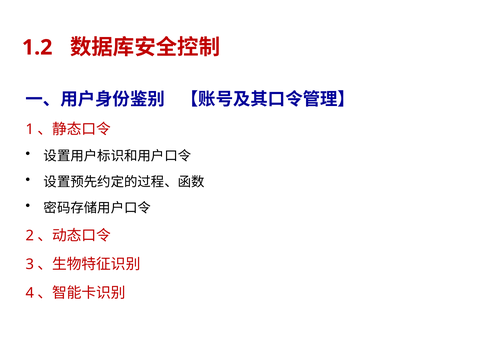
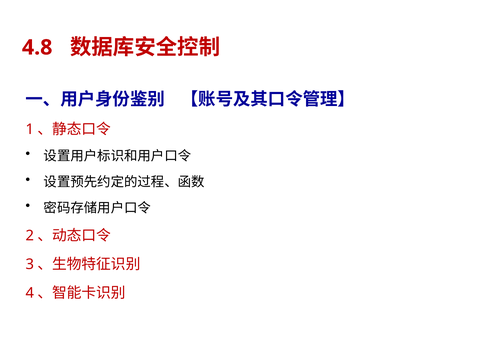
1.2: 1.2 -> 4.8 (37, 48)
